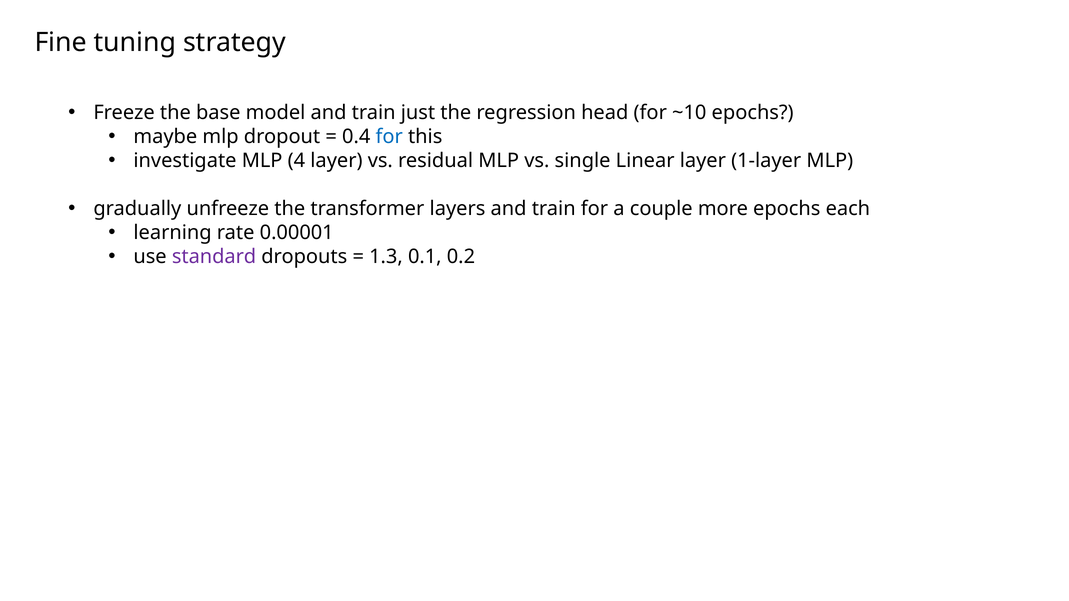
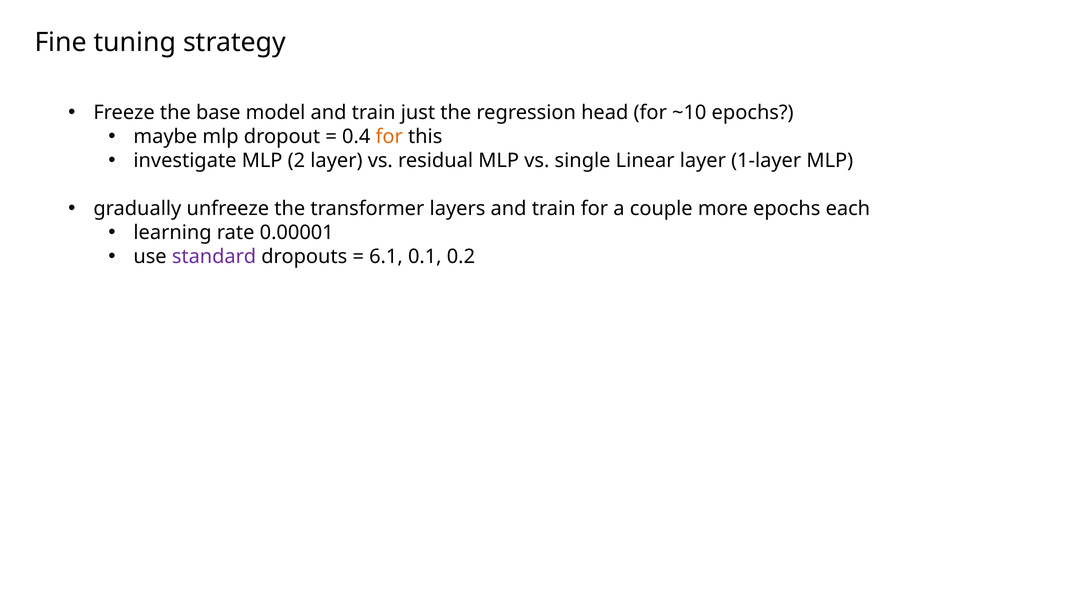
for colour: blue -> orange (389, 137)
4: 4 -> 2 (296, 161)
1.3: 1.3 -> 6.1 (386, 257)
